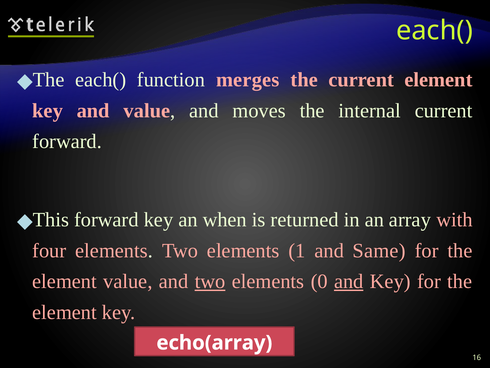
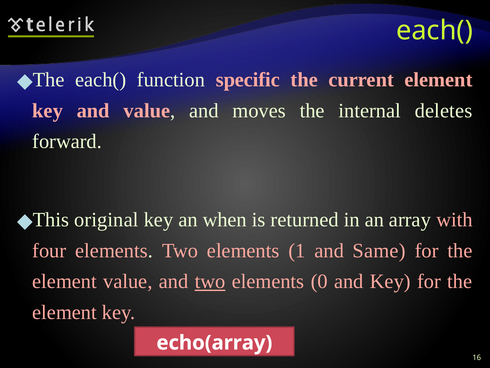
merges: merges -> specific (248, 80)
internal current: current -> deletes (443, 111)
This forward: forward -> original (106, 219)
and underline: present -> none (349, 281)
